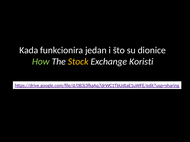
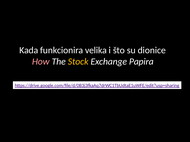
jedan: jedan -> velika (96, 50)
How colour: light green -> pink (41, 62)
Koristi: Koristi -> Papira (141, 62)
